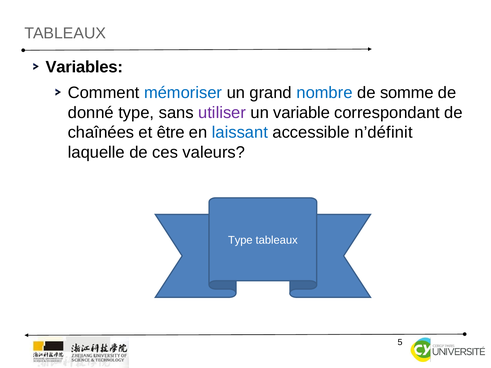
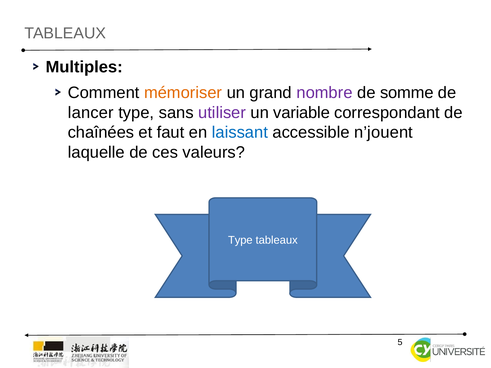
Variables: Variables -> Multiples (84, 67)
mémoriser colour: blue -> orange (183, 93)
nombre colour: blue -> purple (325, 93)
donné: donné -> lancer (91, 113)
être: être -> faut (171, 133)
n’définit: n’définit -> n’jouent (384, 133)
